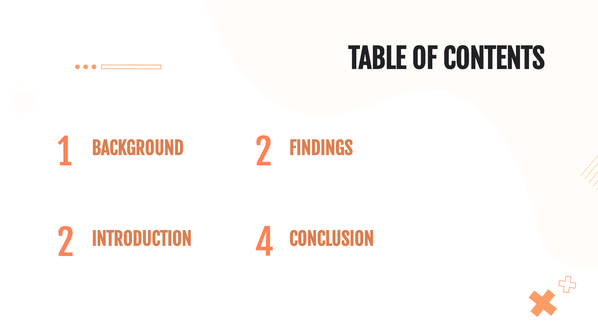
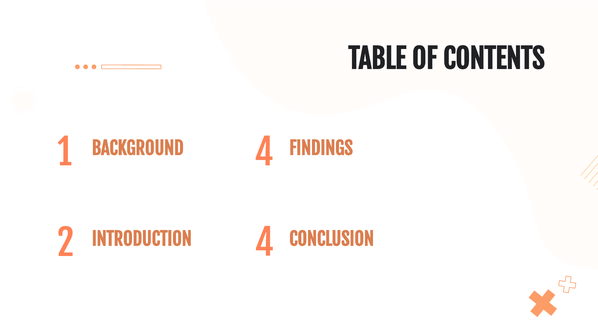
1 2: 2 -> 4 (264, 154)
